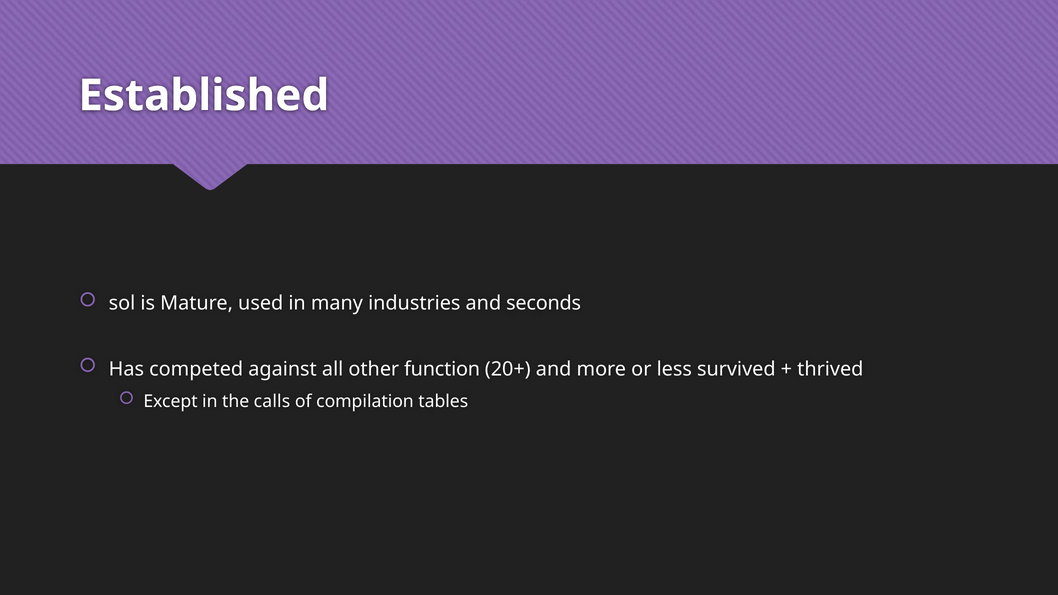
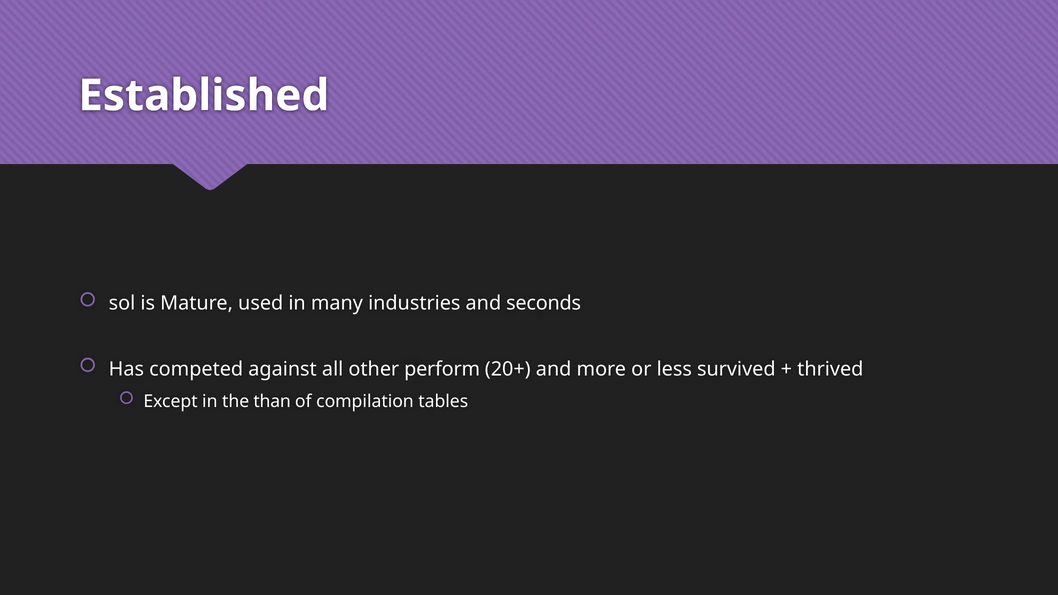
function: function -> perform (442, 369)
calls: calls -> than (272, 402)
